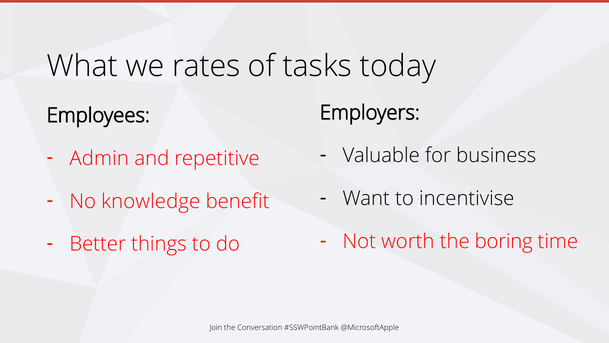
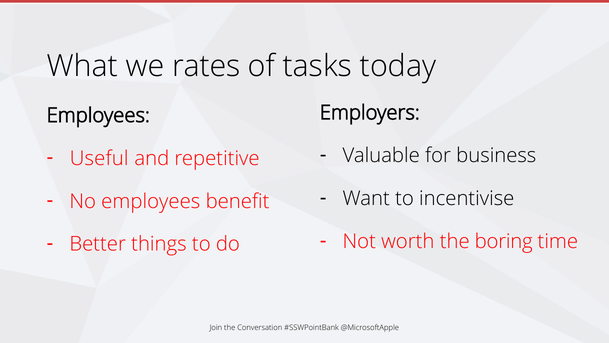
Admin: Admin -> Useful (99, 158)
No knowledge: knowledge -> employees (151, 201)
